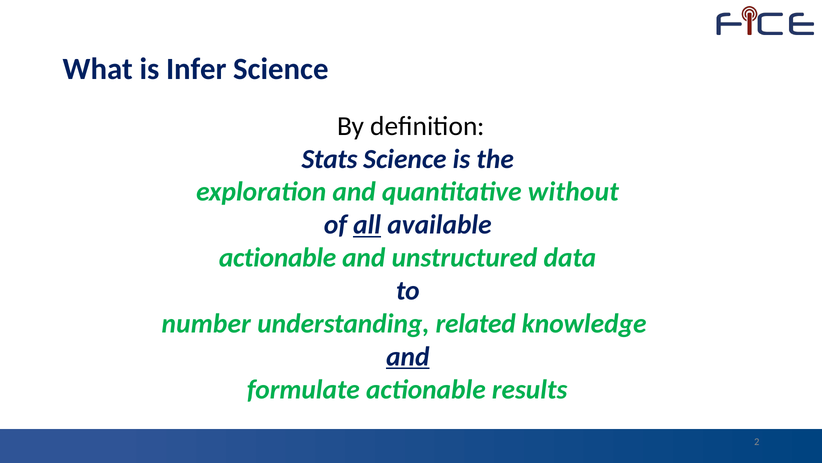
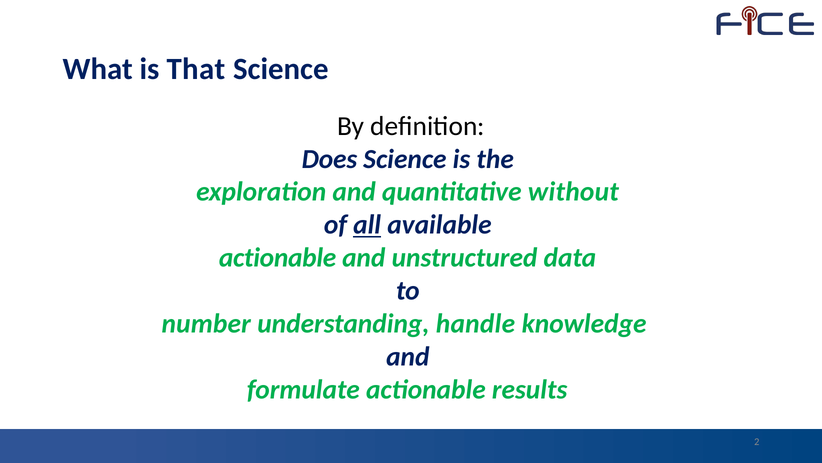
Infer: Infer -> That (196, 69)
Stats: Stats -> Does (329, 159)
related: related -> handle (475, 323)
and underline: present -> none (408, 356)
